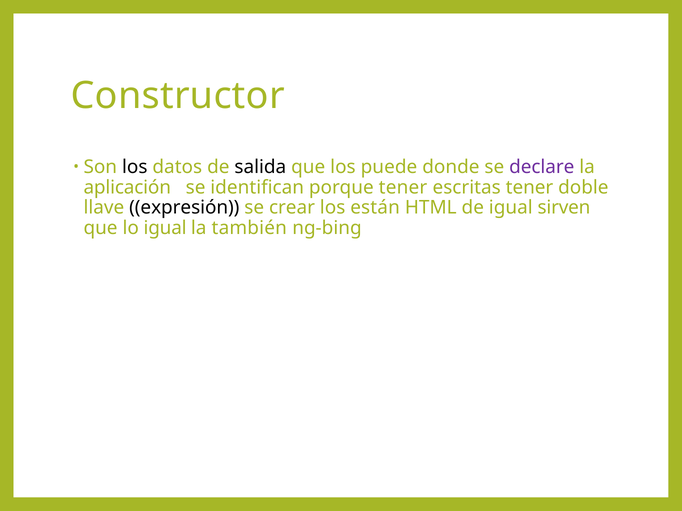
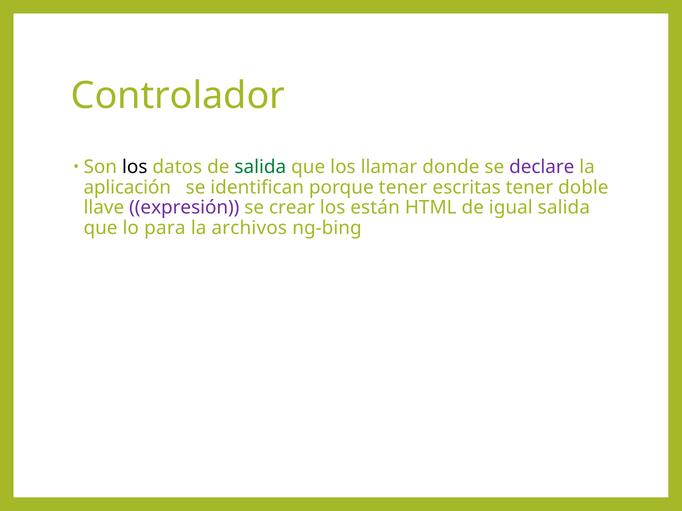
Constructor: Constructor -> Controlador (178, 96)
salida colour: black -> green (260, 167)
puede: puede -> llamar (389, 167)
expresión colour: black -> purple (184, 208)
igual sirven: sirven -> salida (564, 208)
lo igual: igual -> para (165, 228)
también: también -> archivos (249, 228)
